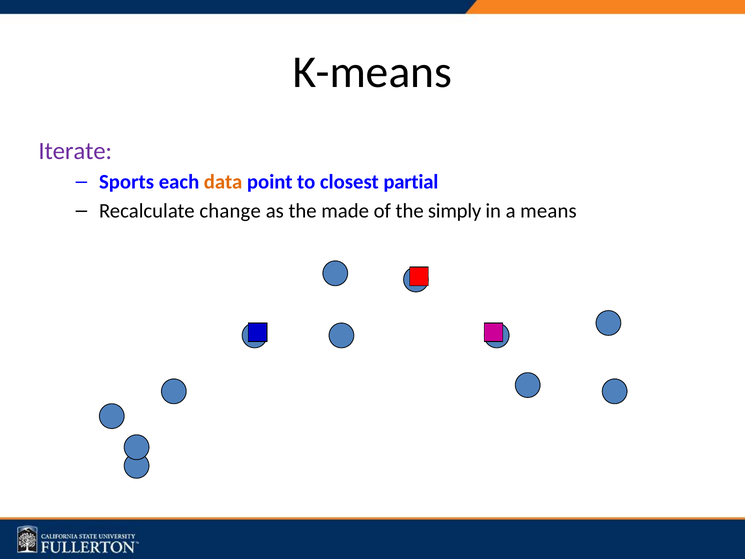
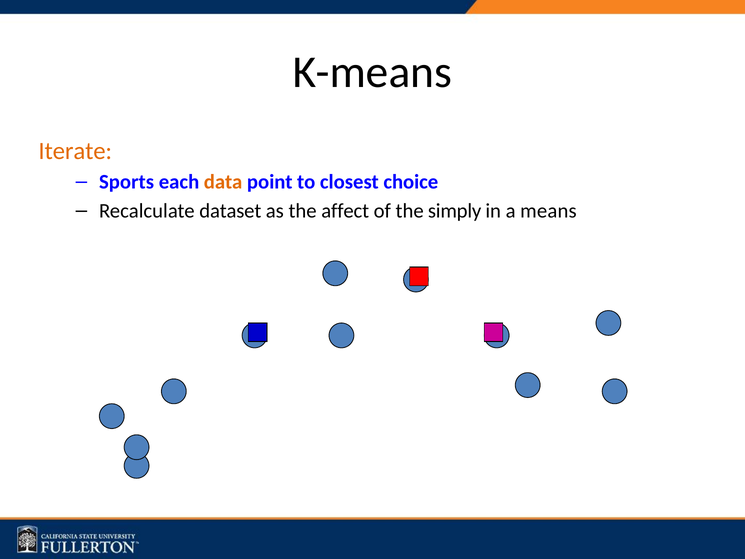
Iterate colour: purple -> orange (75, 151)
partial: partial -> choice (411, 182)
change: change -> dataset (230, 211)
made: made -> affect (345, 211)
